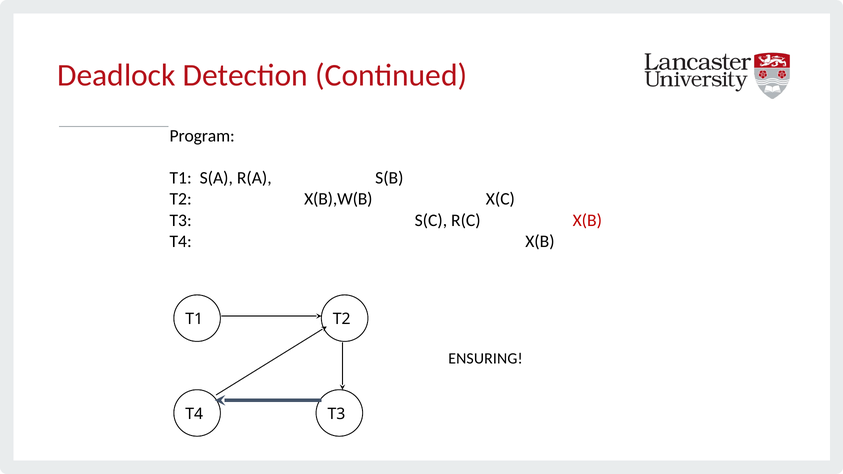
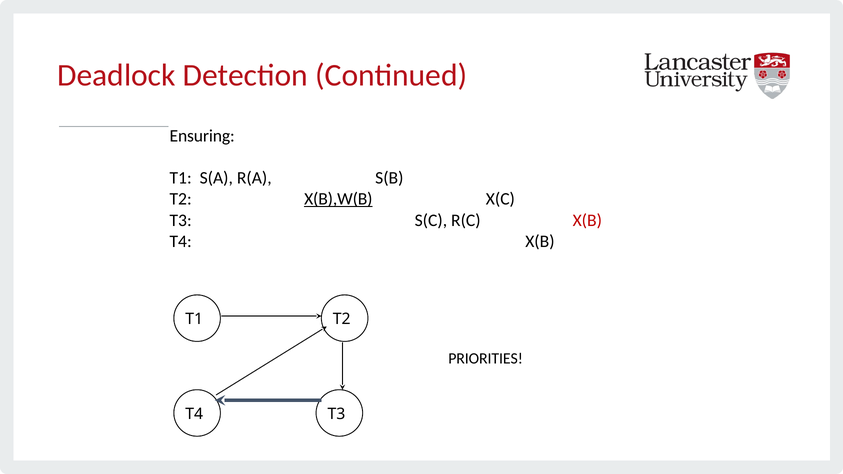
Program: Program -> Ensuring (202, 136)
X(B),W(B underline: none -> present (338, 199)
ENSURING: ENSURING -> PRIORITIES (486, 358)
